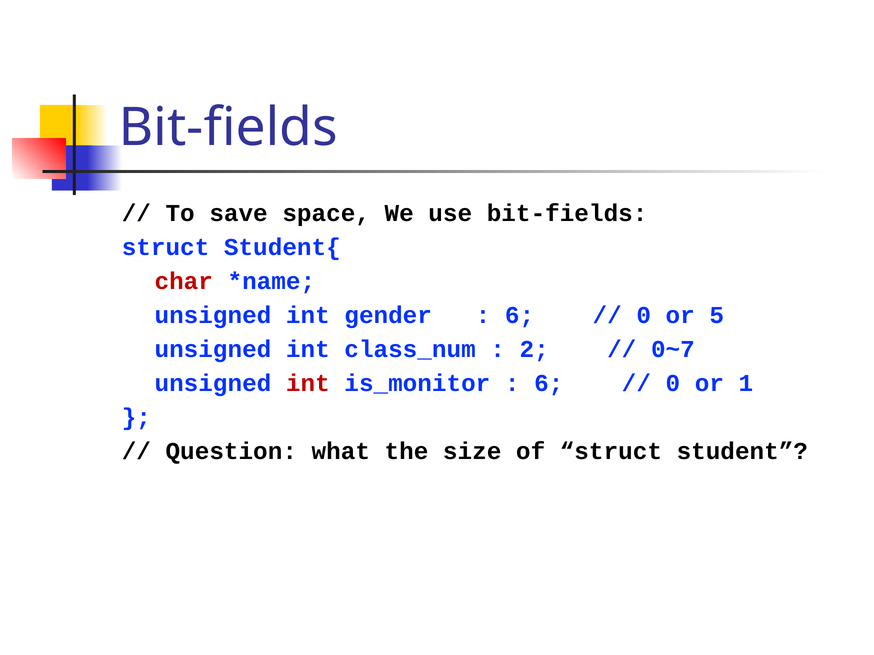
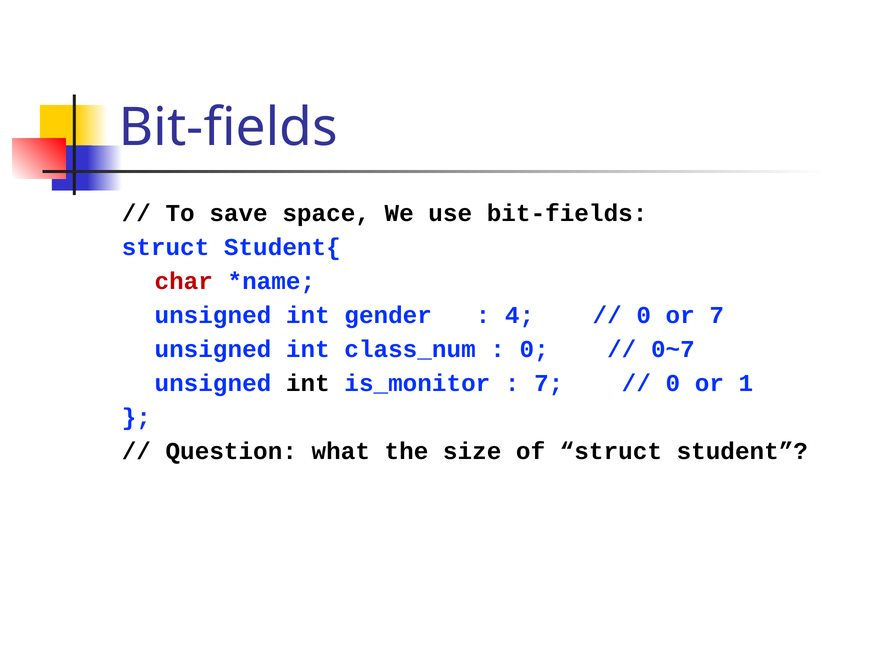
6: 6 -> 4 (520, 316)
or 5: 5 -> 7 (717, 316)
2: 2 -> 0 (534, 349)
int colour: red -> black (308, 383)
6: 6 -> 7 (549, 383)
